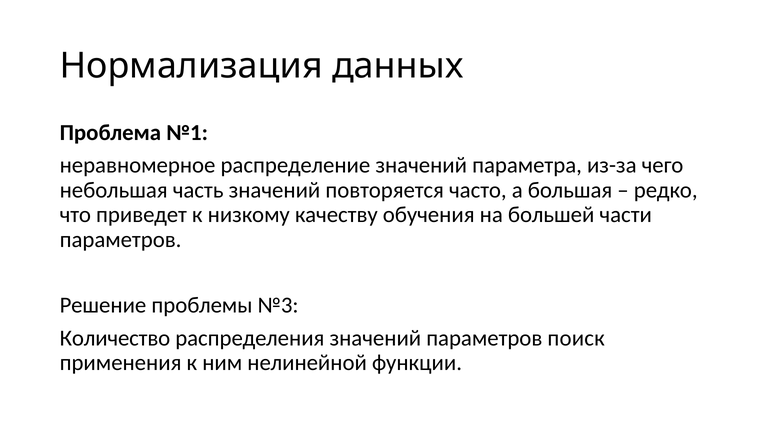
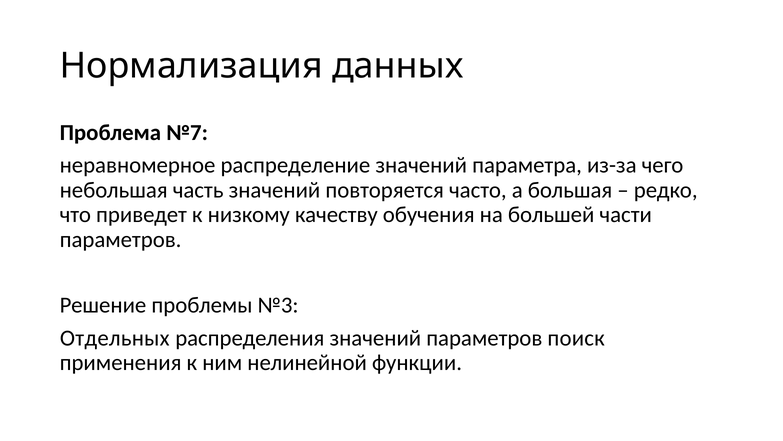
№1: №1 -> №7 (187, 132)
Количество: Количество -> Отдельных (115, 338)
